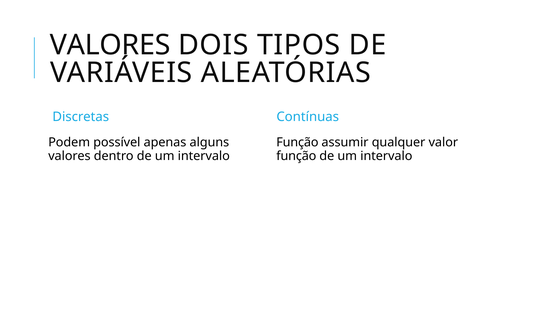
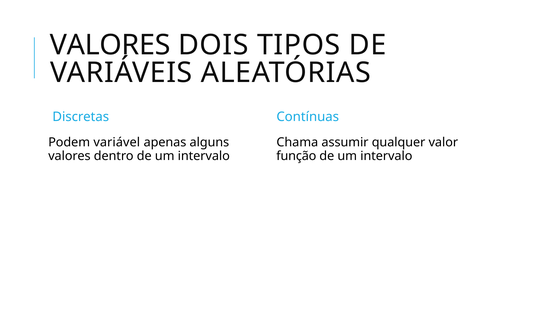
possível: possível -> variável (117, 143)
Função: Função -> Chama (297, 143)
